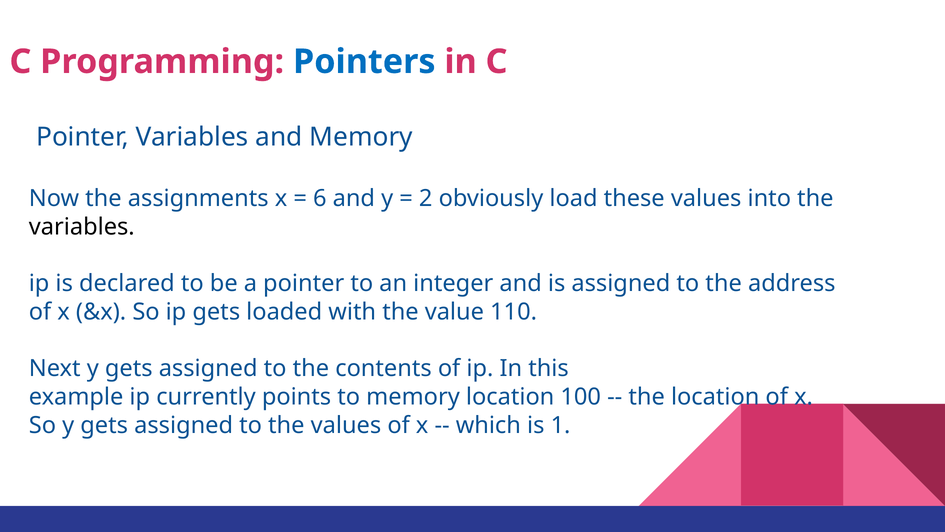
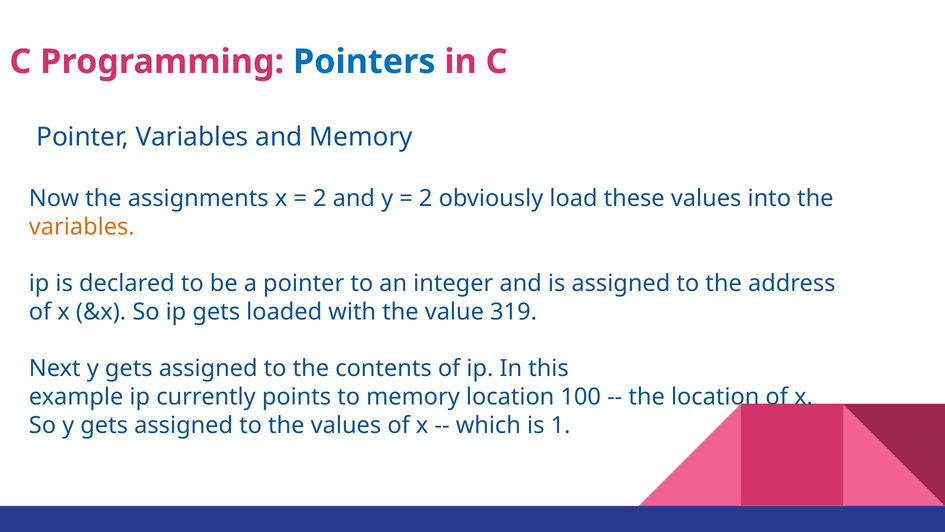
6: 6 -> 2 (320, 198)
variables colour: black -> orange (82, 227)
110: 110 -> 319 (514, 312)
